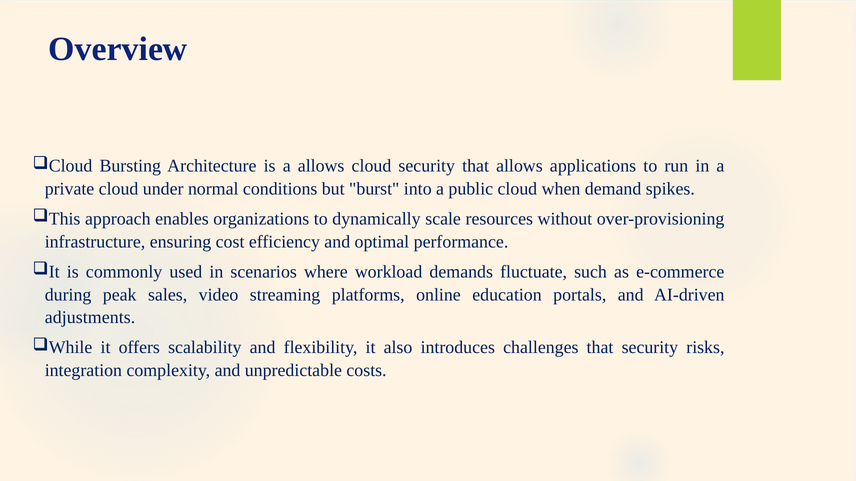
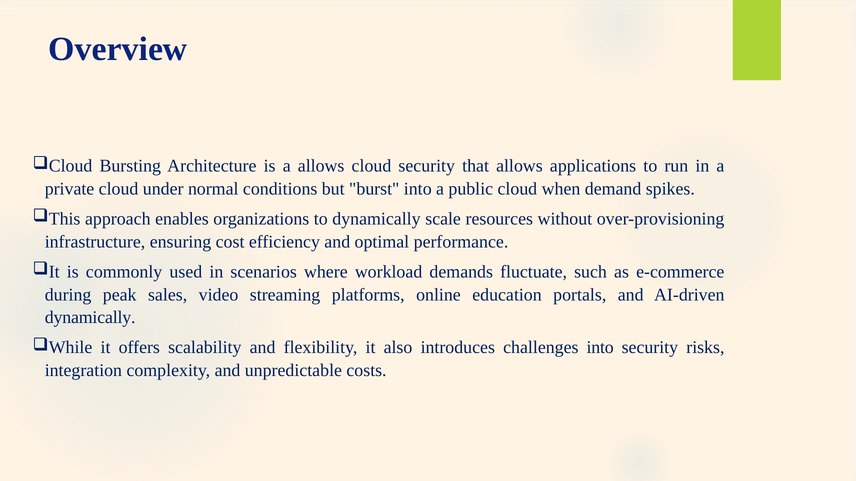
adjustments: adjustments -> dynamically (90, 318)
challenges that: that -> into (600, 348)
